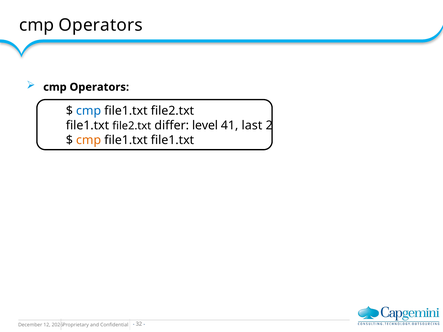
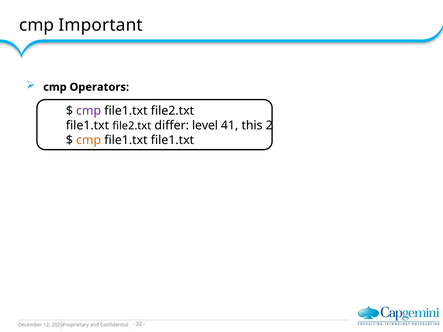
Operators: Operators -> Important (101, 25)
cmp colour: blue -> purple (89, 111)
last: last -> this (252, 126)
